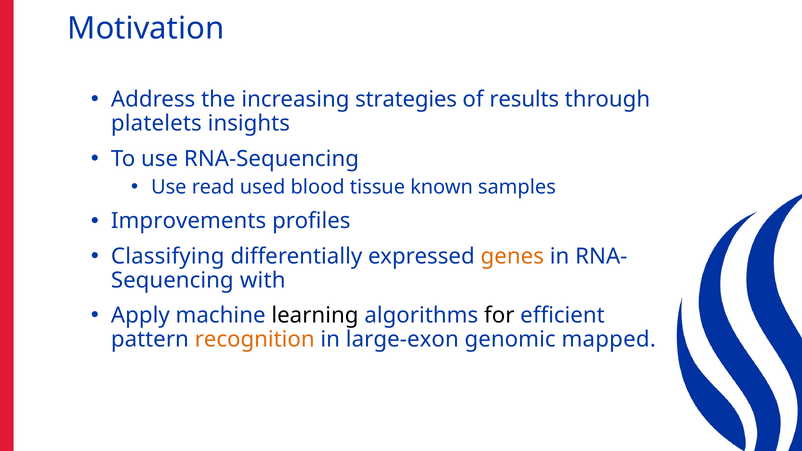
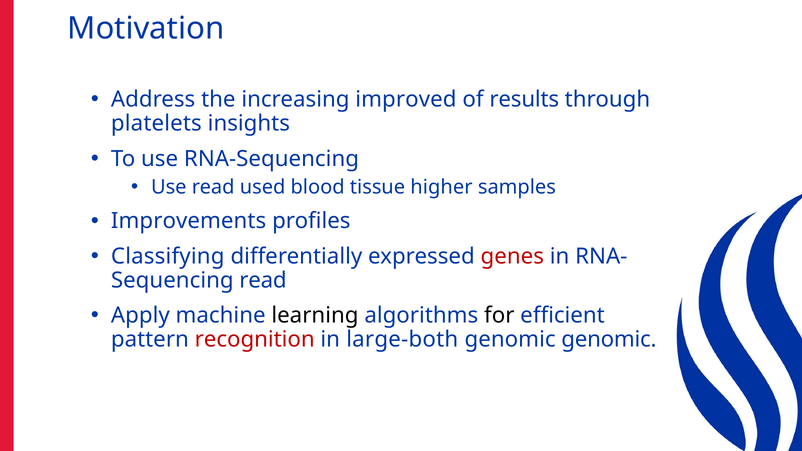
strategies: strategies -> improved (406, 99)
known: known -> higher (441, 187)
genes colour: orange -> red (512, 256)
with: with -> read (263, 280)
recognition colour: orange -> red (255, 340)
large-exon: large-exon -> large-both (402, 340)
genomic mapped: mapped -> genomic (609, 340)
